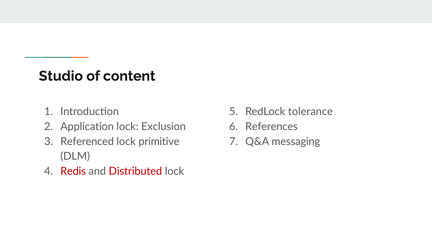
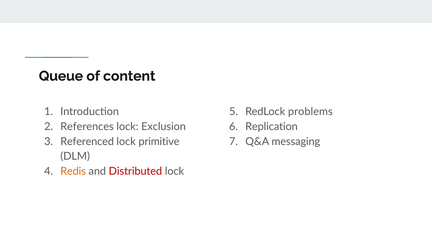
Studio: Studio -> Queue (61, 76)
tolerance: tolerance -> problems (310, 112)
Application: Application -> References (87, 127)
References: References -> Replication (272, 127)
Redis colour: red -> orange (73, 171)
